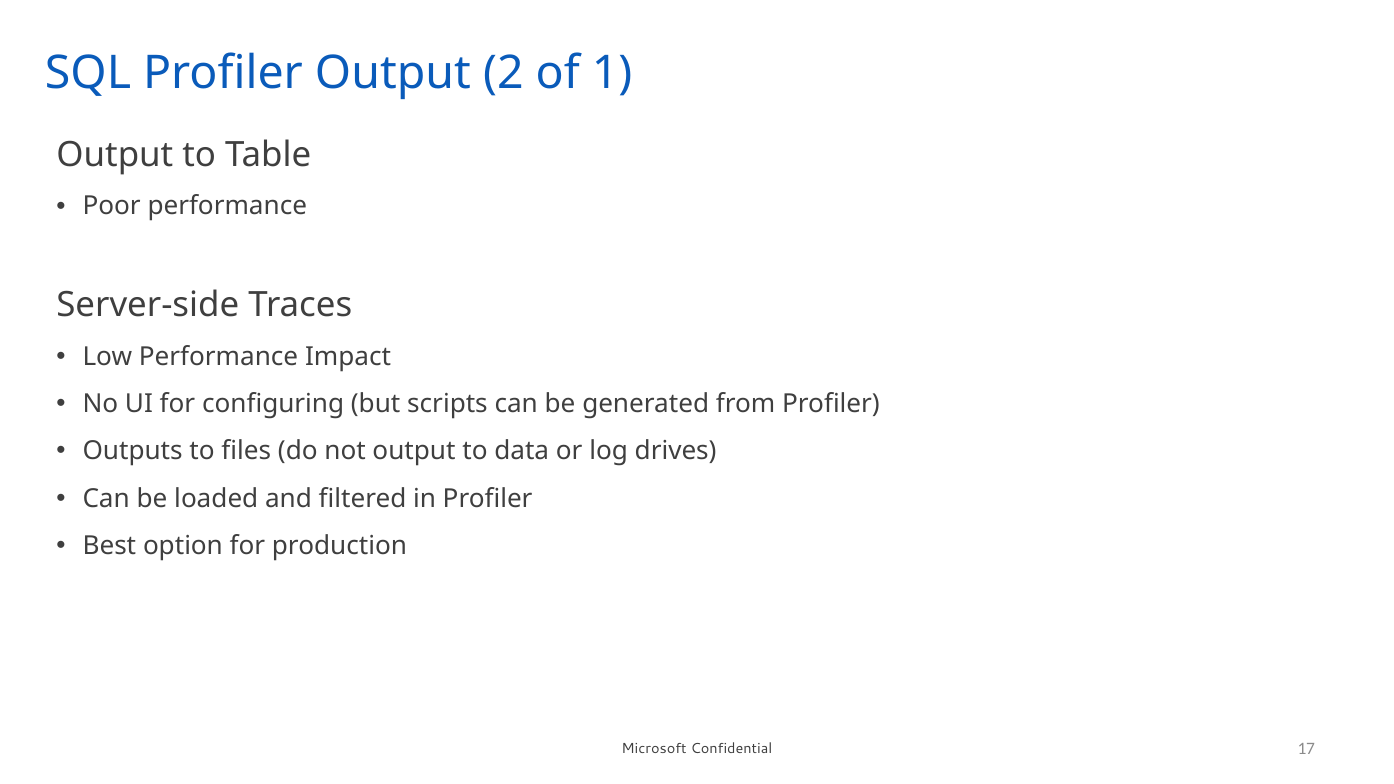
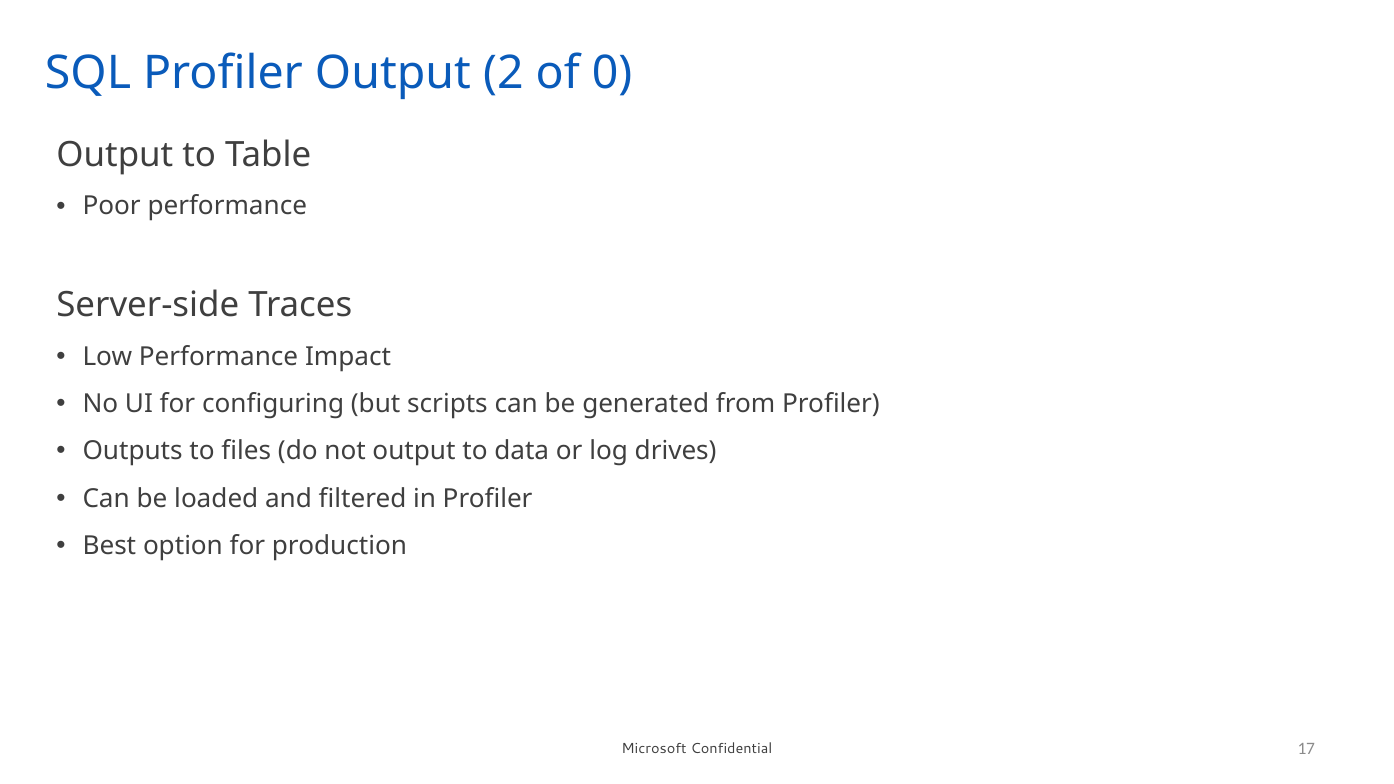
1: 1 -> 0 (612, 73)
